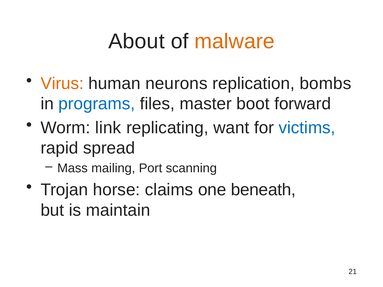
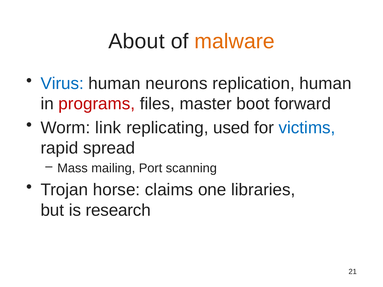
Virus colour: orange -> blue (62, 84)
replication bombs: bombs -> human (326, 84)
programs colour: blue -> red (97, 104)
want: want -> used (231, 128)
beneath: beneath -> libraries (263, 190)
maintain: maintain -> research (118, 210)
